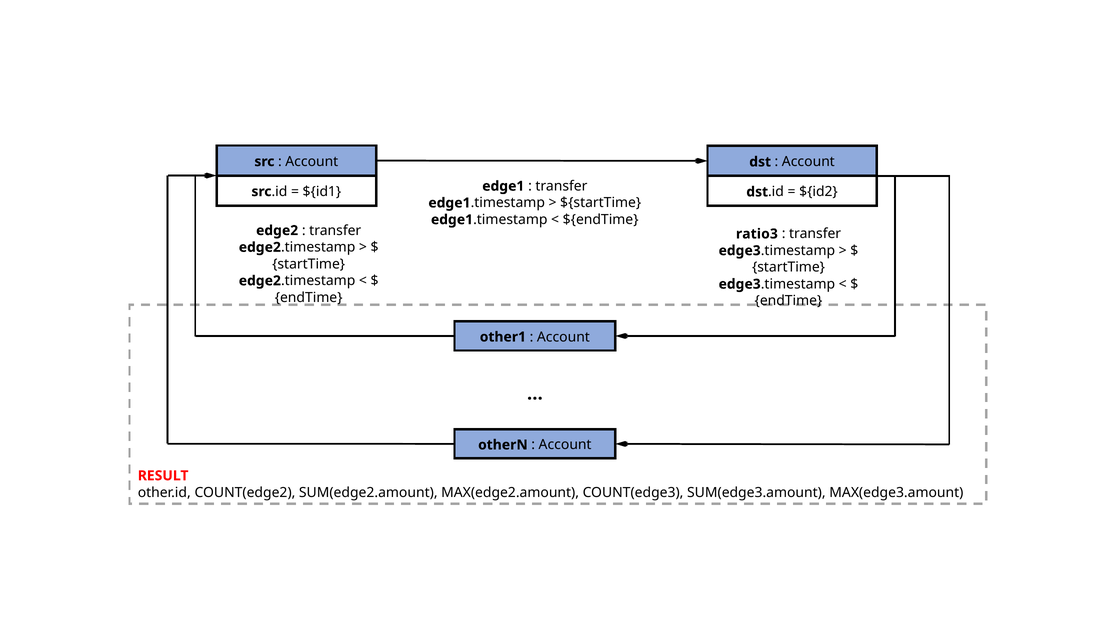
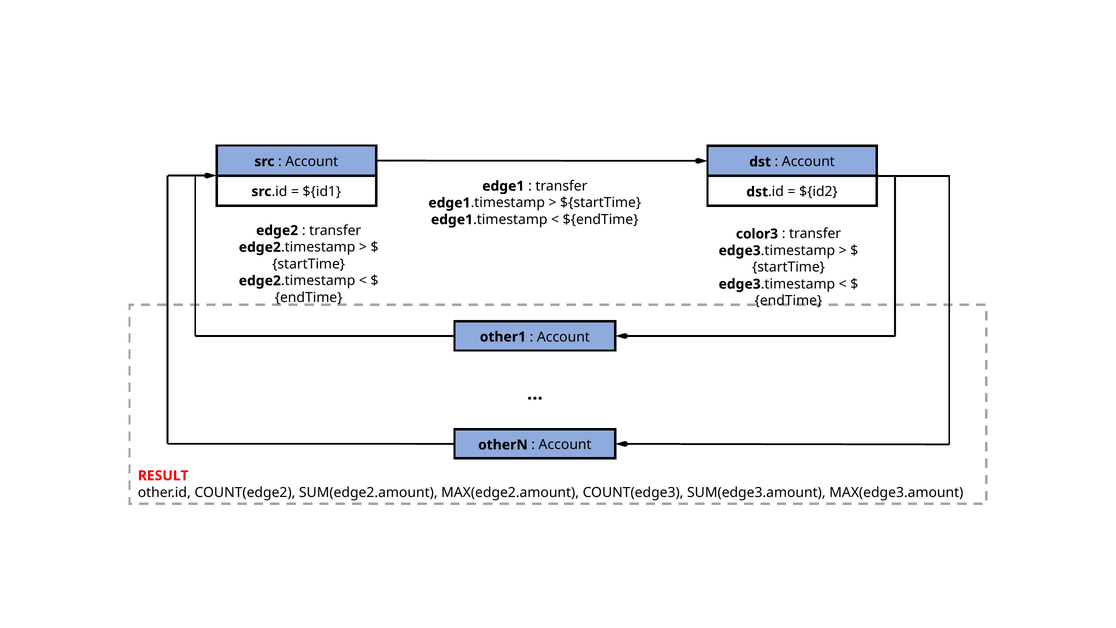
ratio3: ratio3 -> color3 (757, 234)
